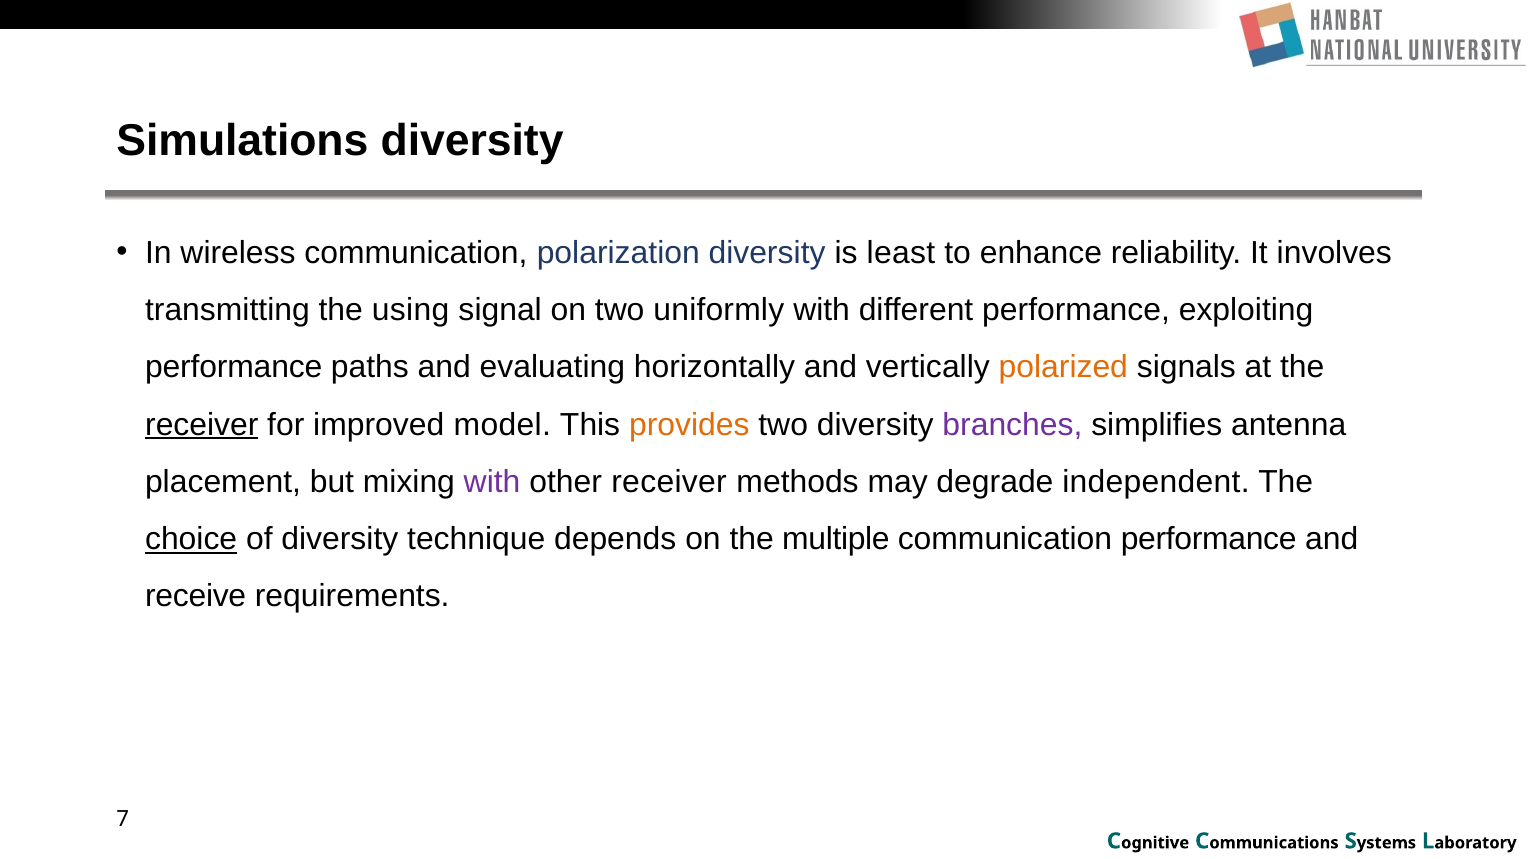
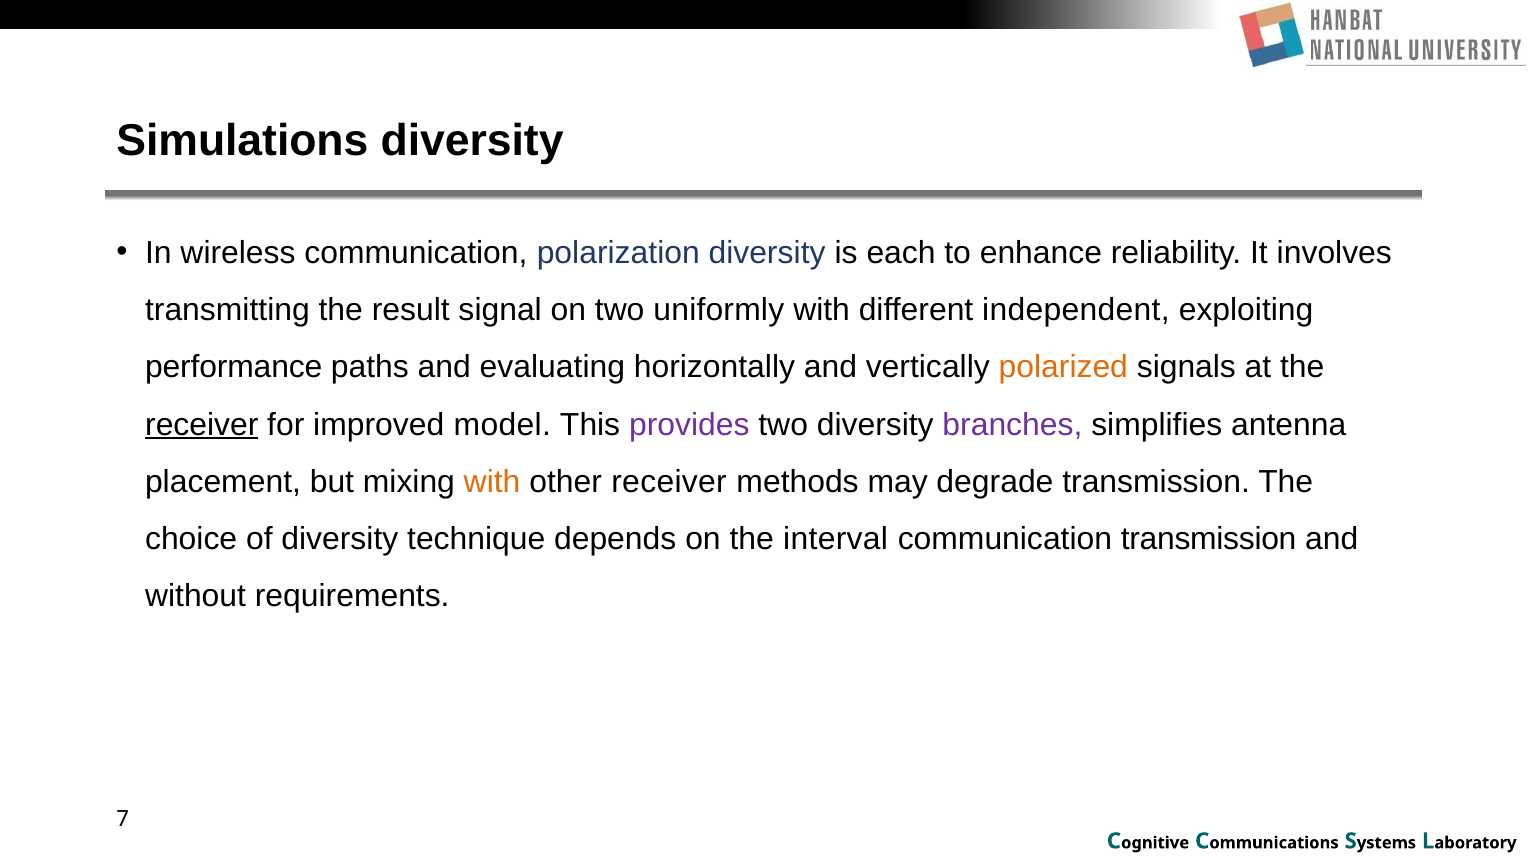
least: least -> each (901, 253)
using: using -> result (411, 310)
different performance: performance -> independent (1076, 310)
provides colour: orange -> purple (689, 425)
with colour: purple -> orange (492, 482)
degrade independent: independent -> transmission (1156, 482)
choice underline: present -> none (191, 539)
multiple: multiple -> interval (836, 539)
communication performance: performance -> transmission (1209, 539)
receive: receive -> without (196, 597)
